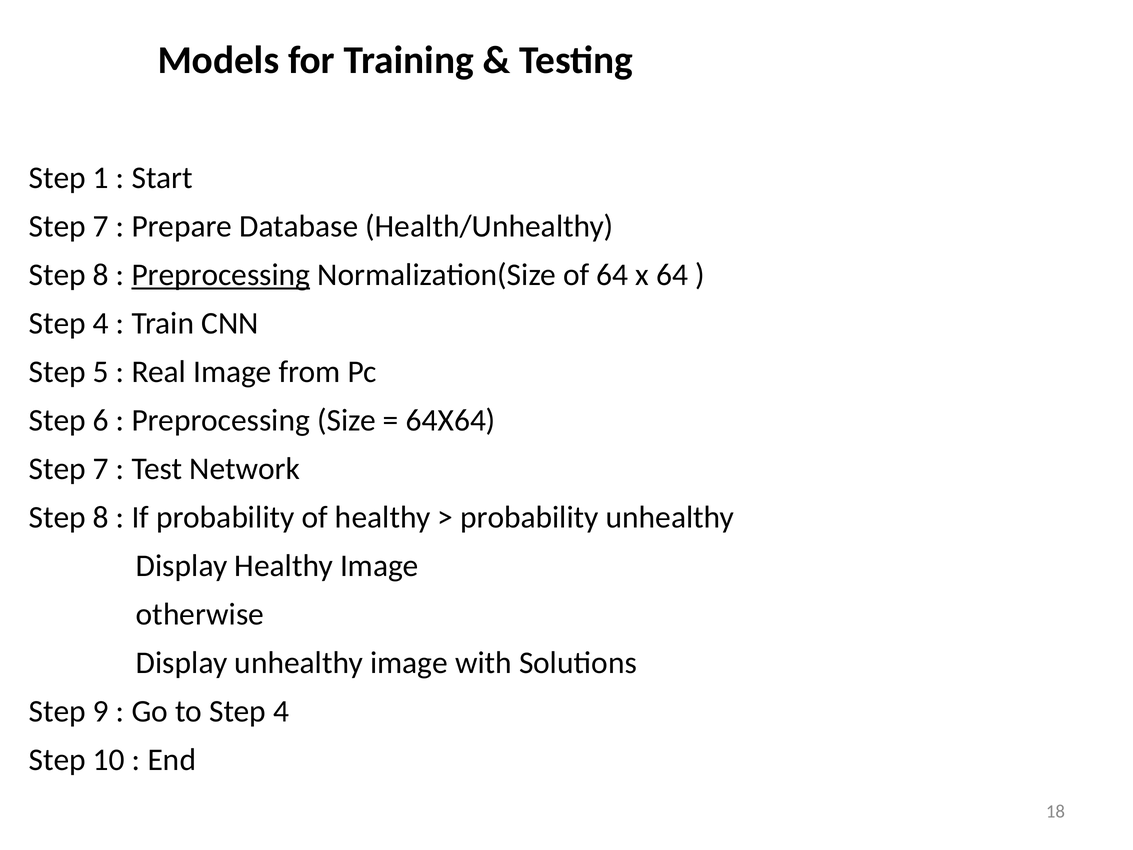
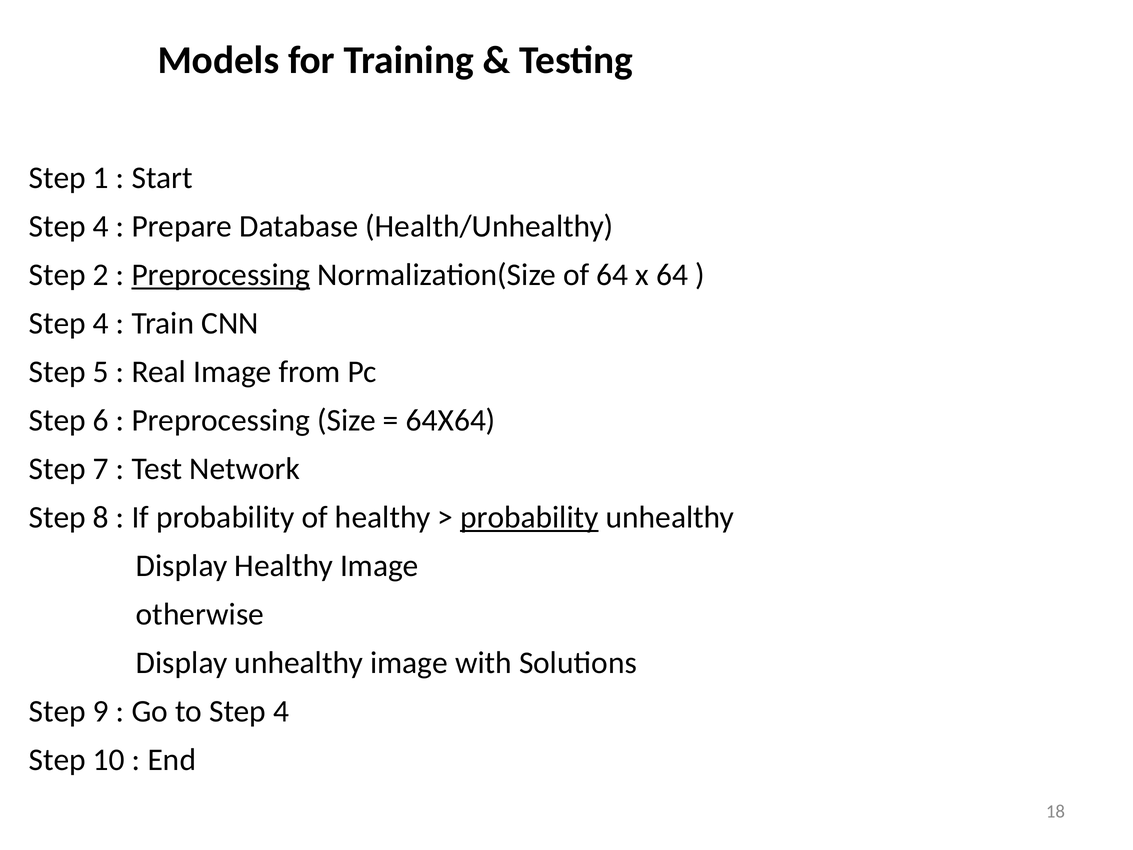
7: 7 -> 4 (101, 226)
8: 8 -> 2 (101, 275)
probability underline: none -> present (529, 517)
